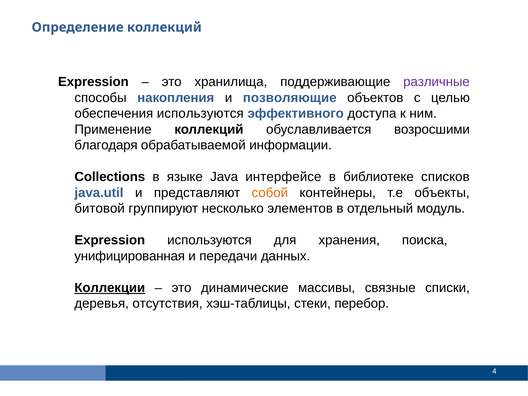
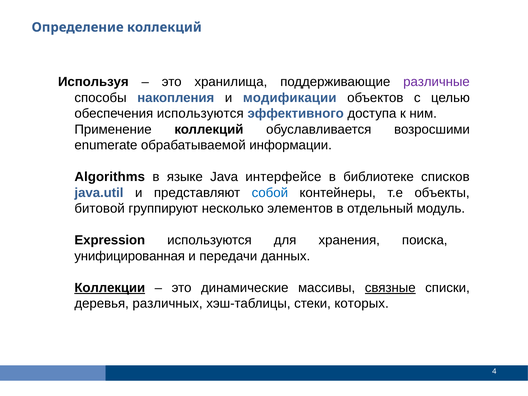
Expression: Expression -> Используя (93, 82)
позволяющие: позволяющие -> модификации (290, 98)
благодаря: благодаря -> enumerate (106, 145)
Collections: Collections -> Algorithms (110, 177)
собой colour: orange -> blue (270, 193)
связные underline: none -> present (390, 288)
отсутствия: отсутствия -> различных (168, 304)
перебор: перебор -> которых (362, 304)
